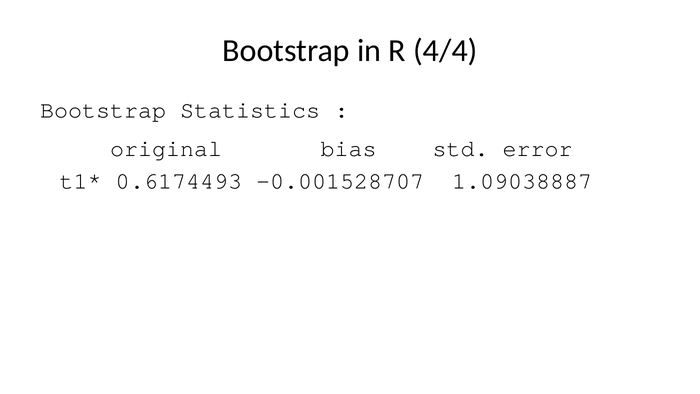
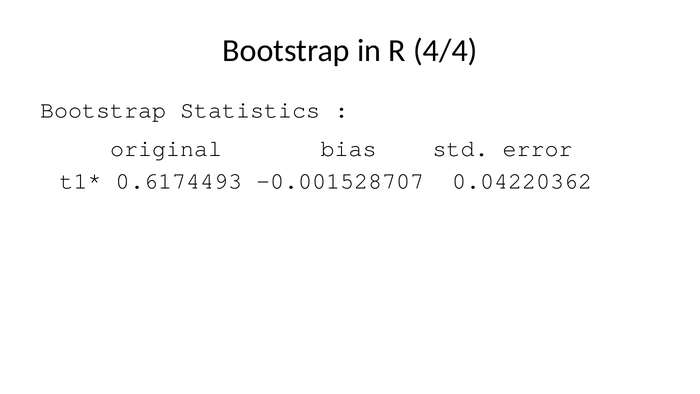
1.09038887: 1.09038887 -> 0.04220362 (522, 181)
